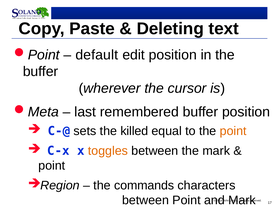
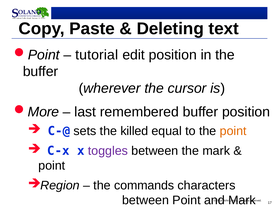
default: default -> tutorial (97, 55)
Meta: Meta -> More (43, 112)
toggles colour: orange -> purple (108, 151)
